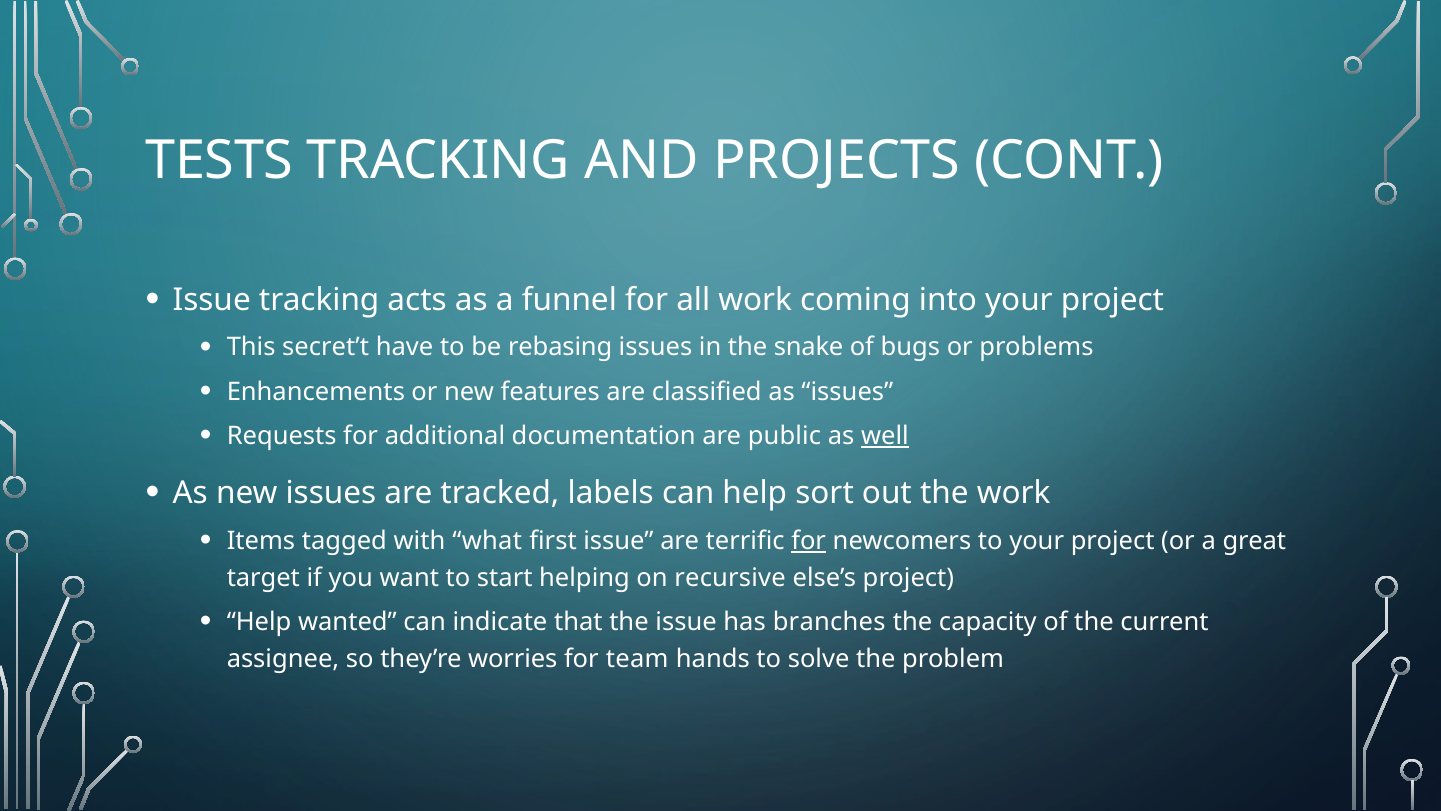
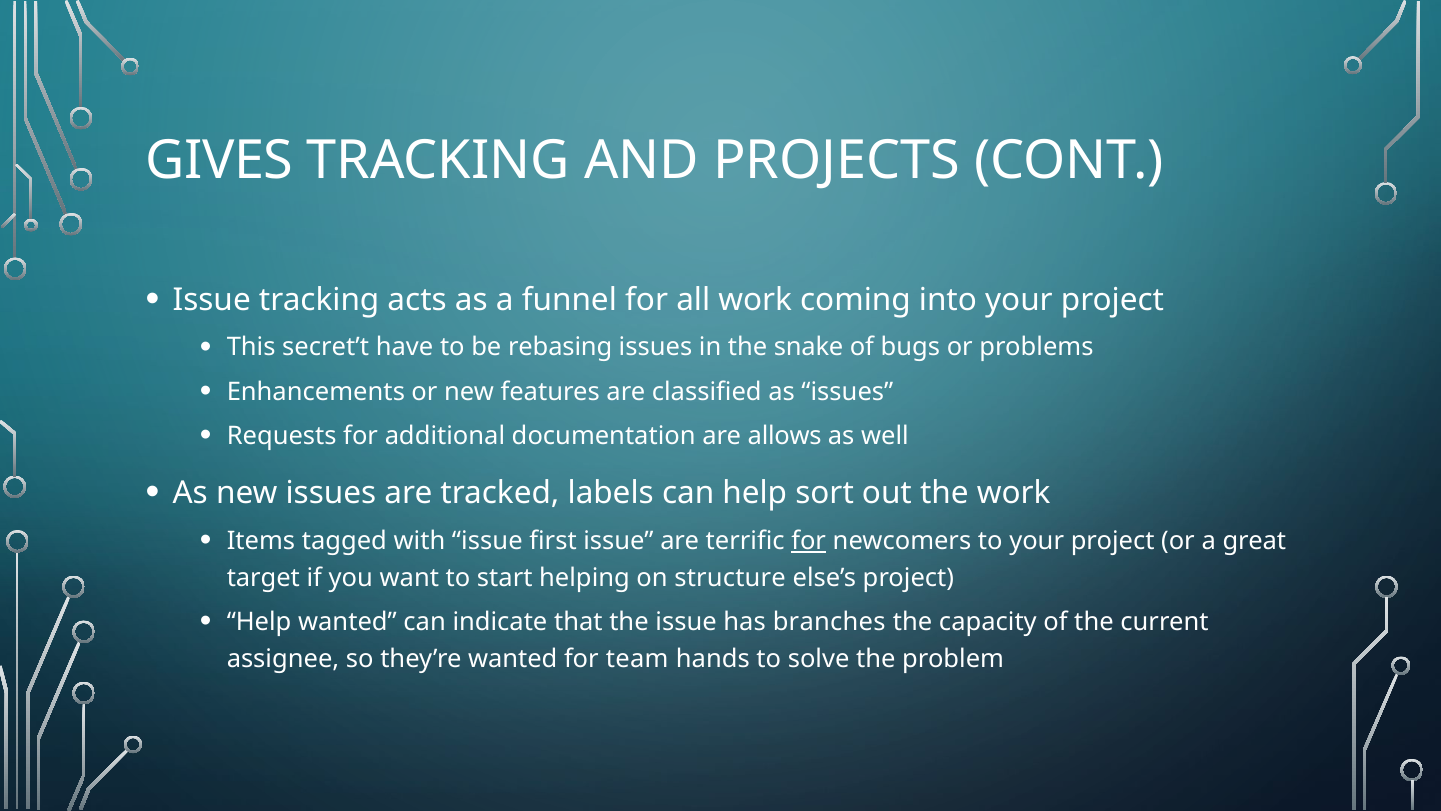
TESTS: TESTS -> GIVES (220, 160)
public: public -> allows (785, 436)
well underline: present -> none (885, 436)
with what: what -> issue (487, 540)
recursive: recursive -> structure (730, 577)
they’re worries: worries -> wanted (513, 658)
